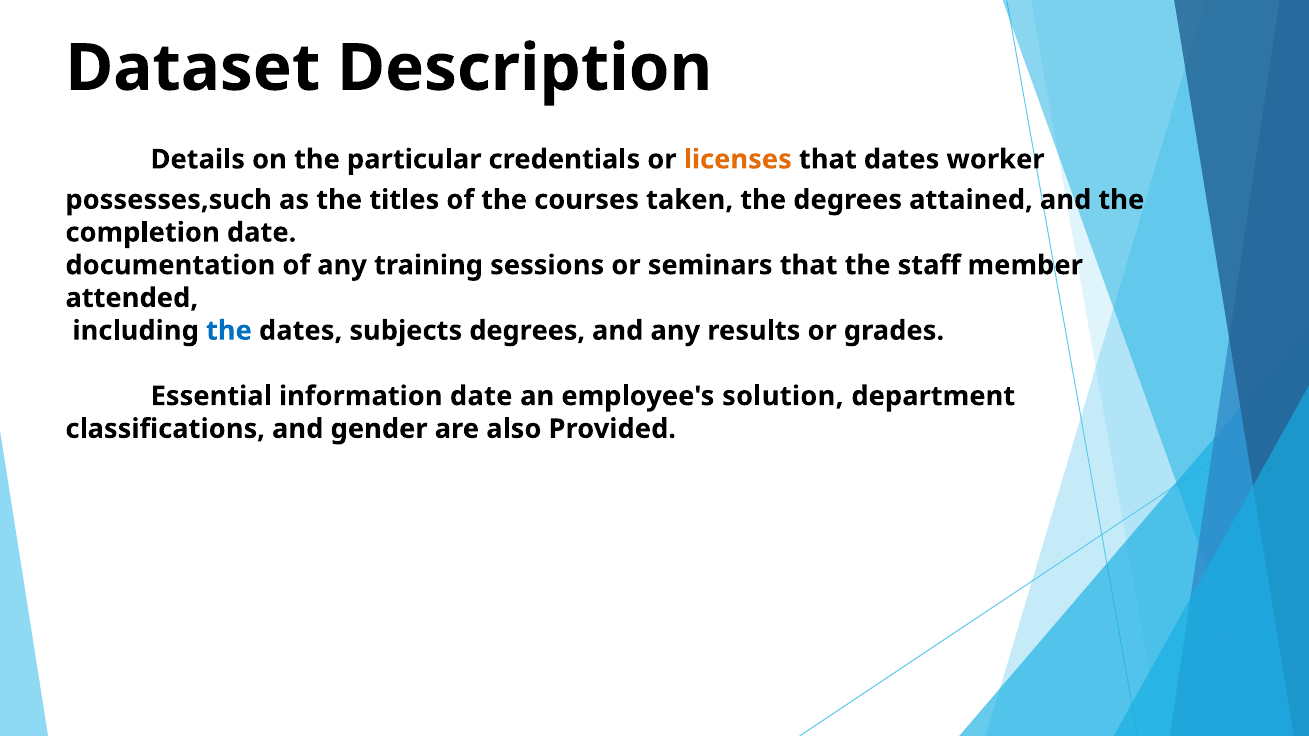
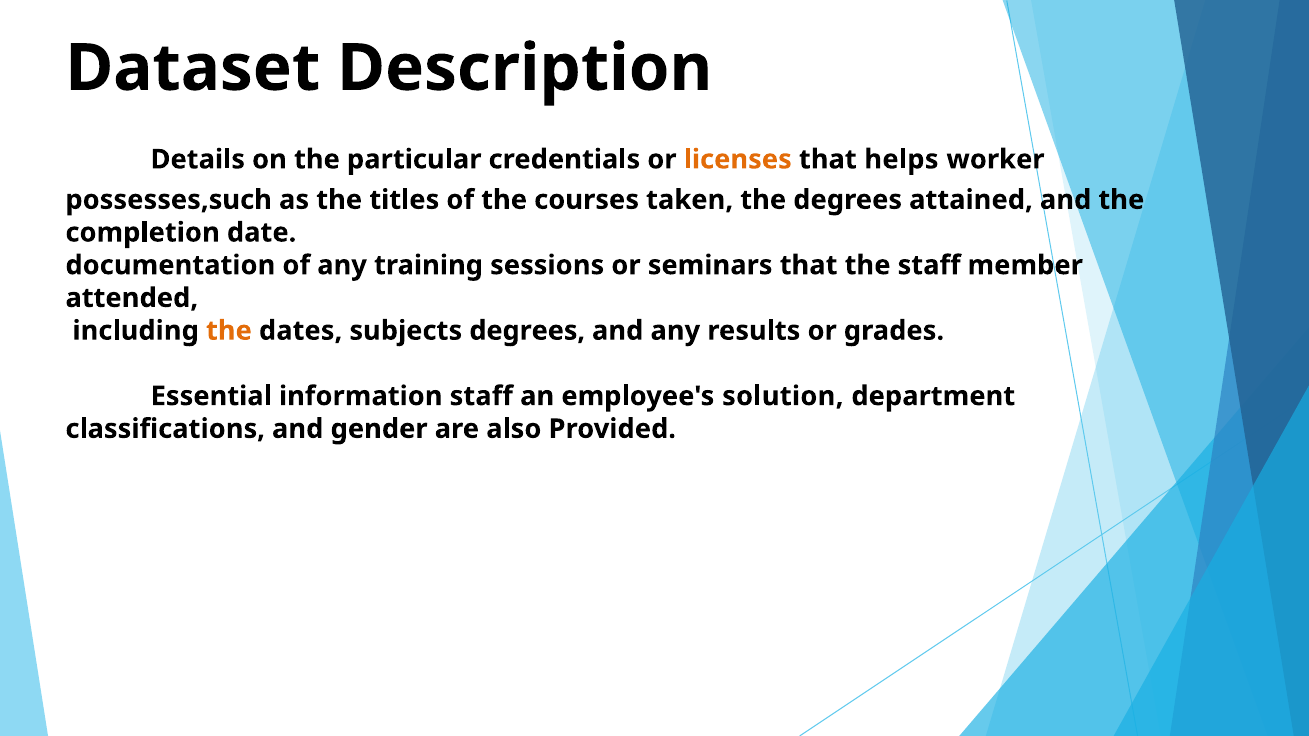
that dates: dates -> helps (901, 160)
the colour: blue -> orange (229, 331)
information date: date -> staff (481, 396)
